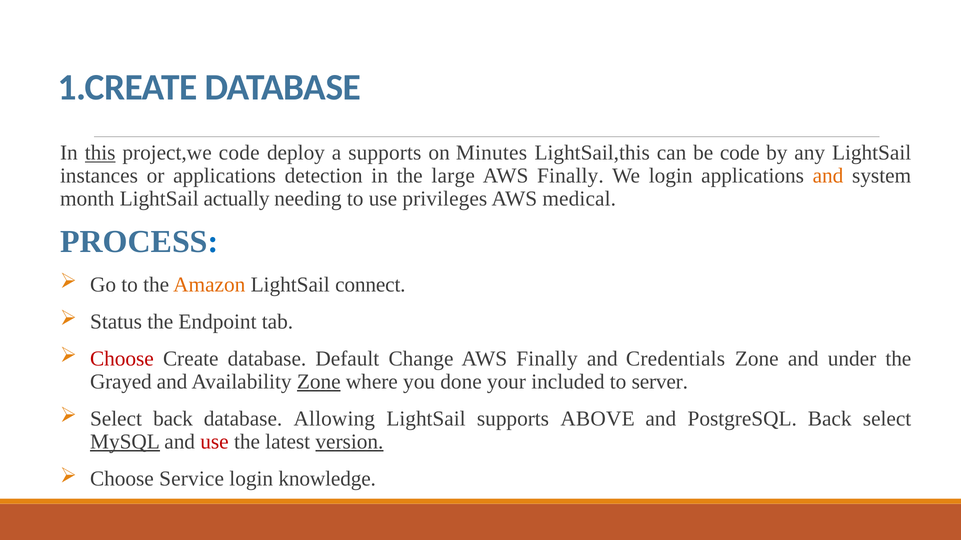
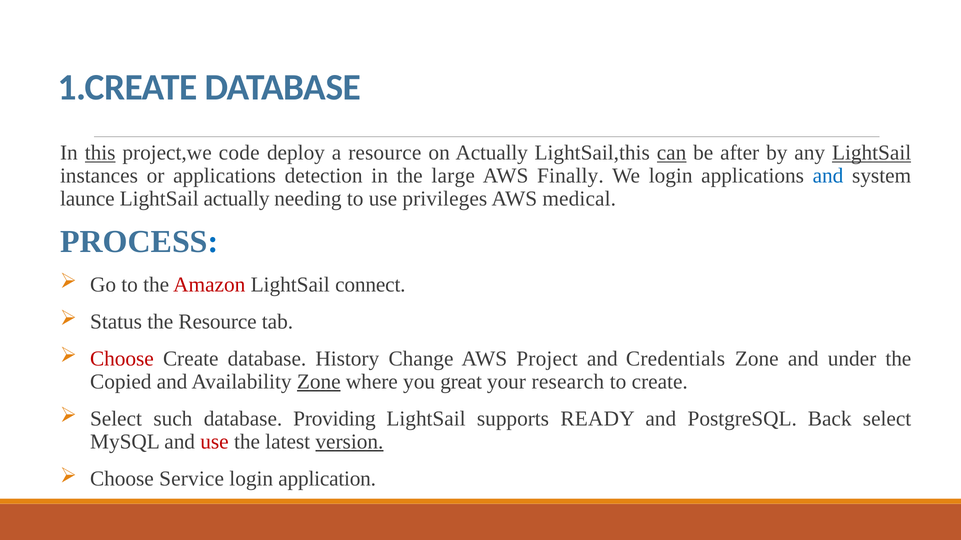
a supports: supports -> resource (385, 153)
on Minutes: Minutes -> Actually (492, 153)
can underline: none -> present (672, 153)
be code: code -> after (740, 153)
LightSail underline: none -> present (872, 153)
and colour: orange -> blue (828, 176)
month: month -> launce (87, 199)
Amazon colour: orange -> red (209, 285)
the Endpoint: Endpoint -> Resource (218, 322)
Default: Default -> History (347, 359)
Change AWS Finally: Finally -> Project (547, 359)
Grayed: Grayed -> Copied (121, 382)
done: done -> great (461, 382)
included: included -> research (568, 382)
to server: server -> create (660, 382)
Select back: back -> such (173, 419)
Allowing: Allowing -> Providing (334, 419)
ABOVE: ABOVE -> READY (598, 419)
MySQL underline: present -> none (125, 442)
knowledge: knowledge -> application (327, 479)
